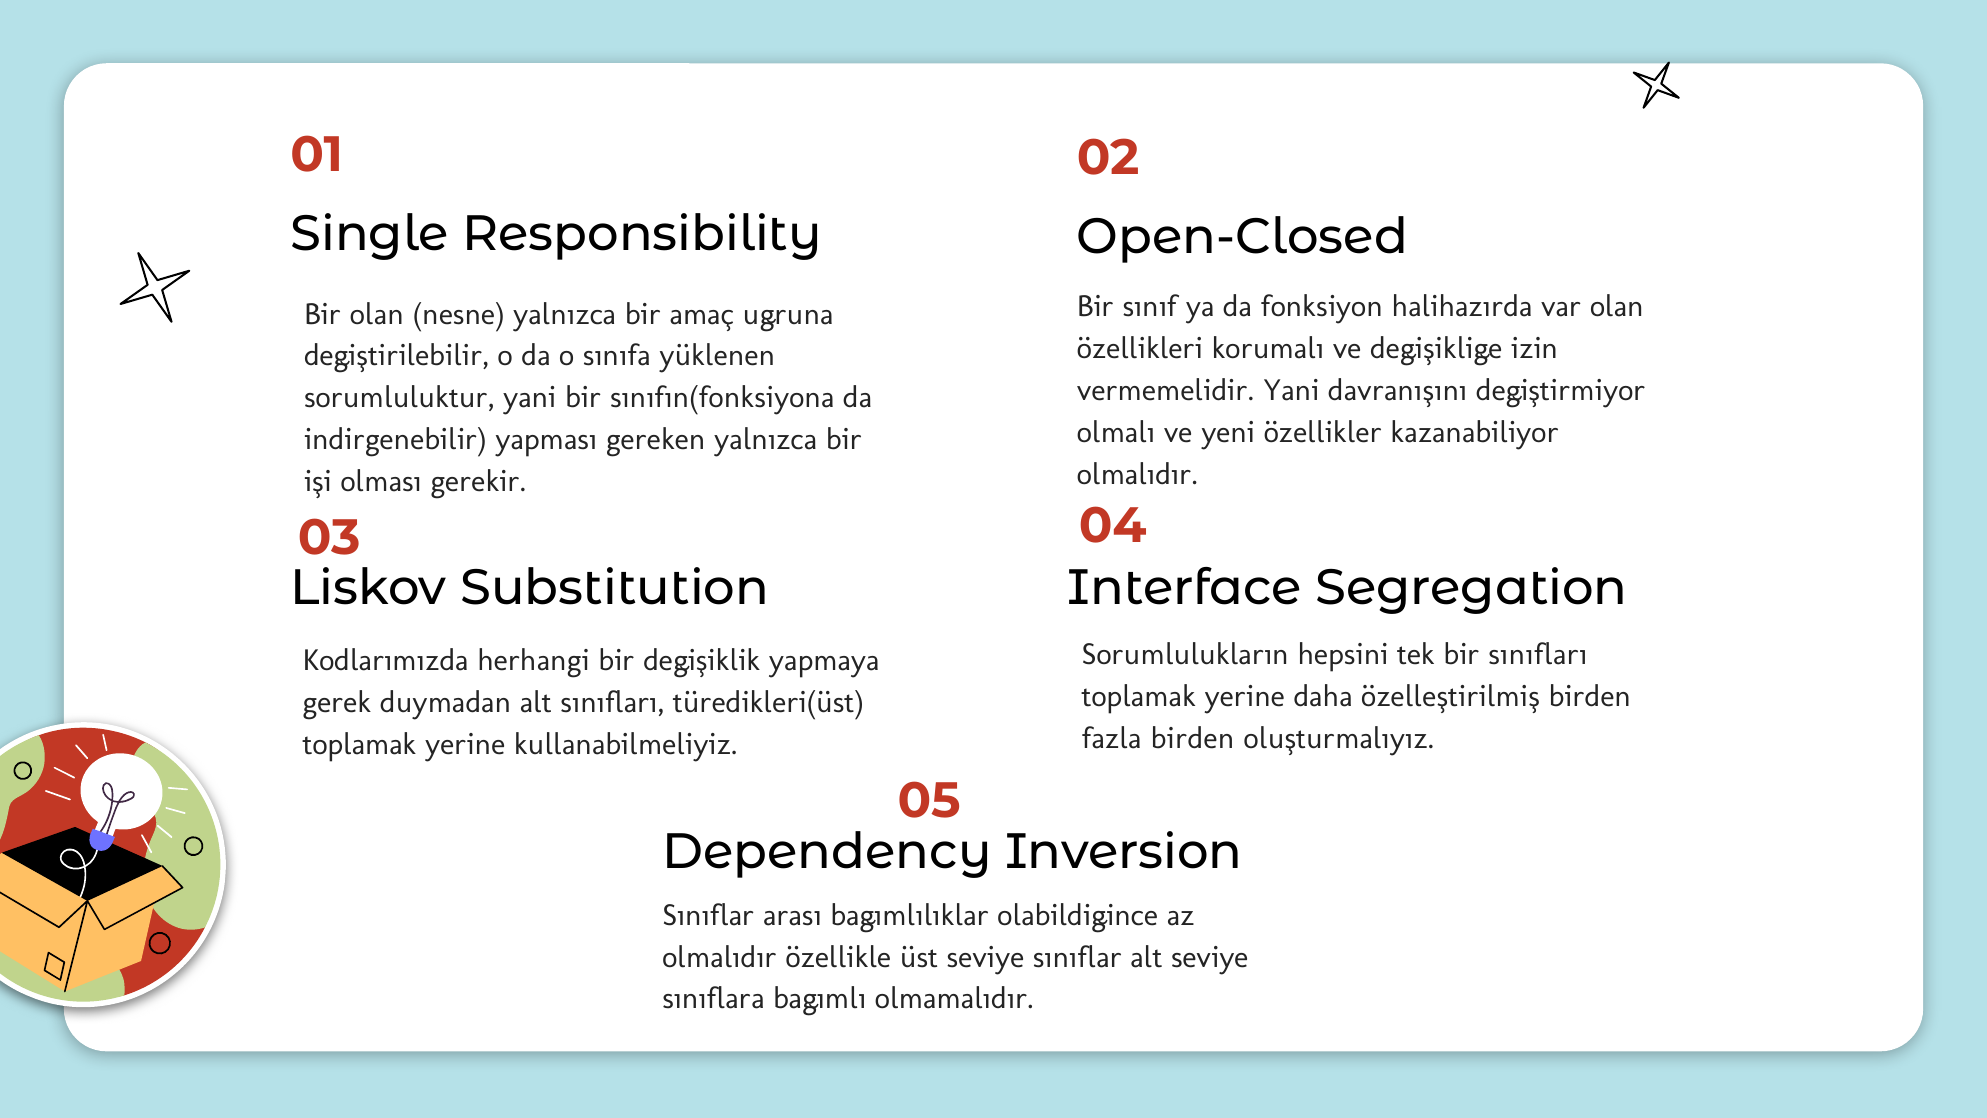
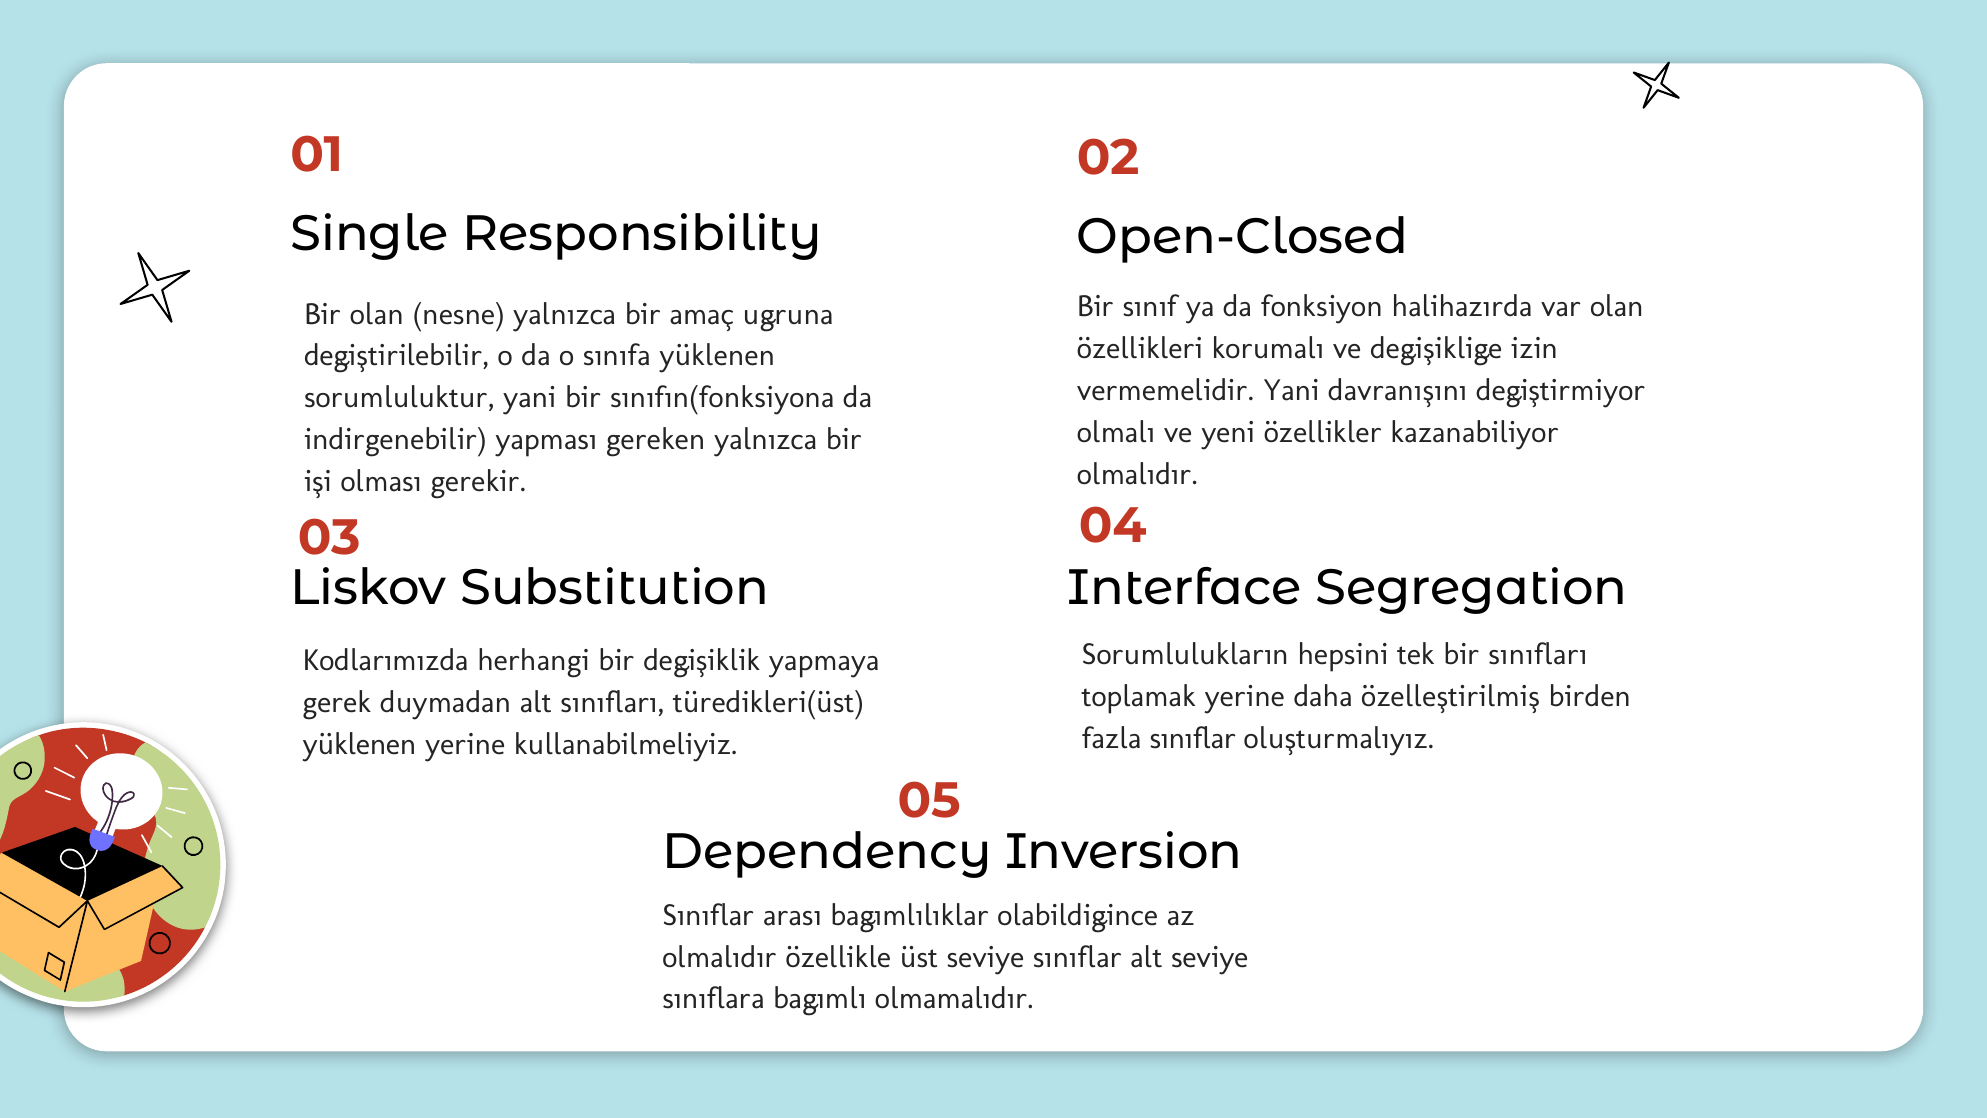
fazla birden: birden -> sınıflar (1193, 738)
toplamak: toplamak -> yüklenen (360, 744)
